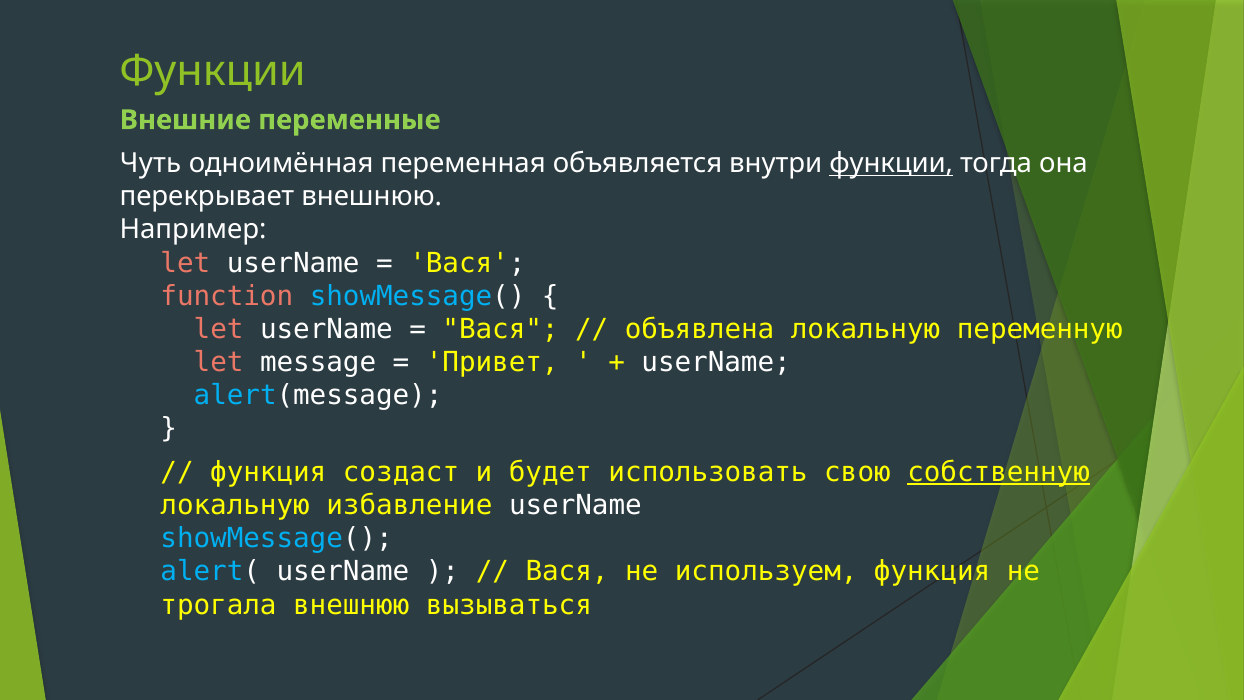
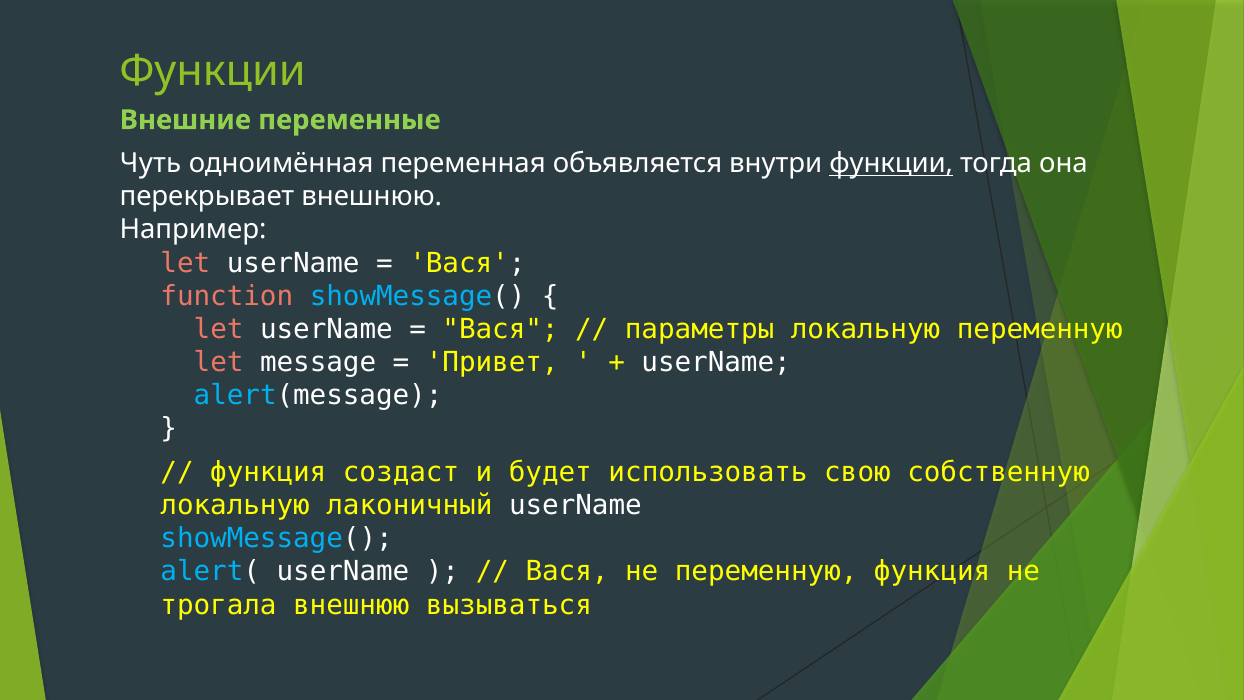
объявлена: объявлена -> параметры (700, 329)
собственную underline: present -> none (999, 472)
избавление: избавление -> лаконичный (409, 505)
не используем: используем -> переменную (766, 572)
